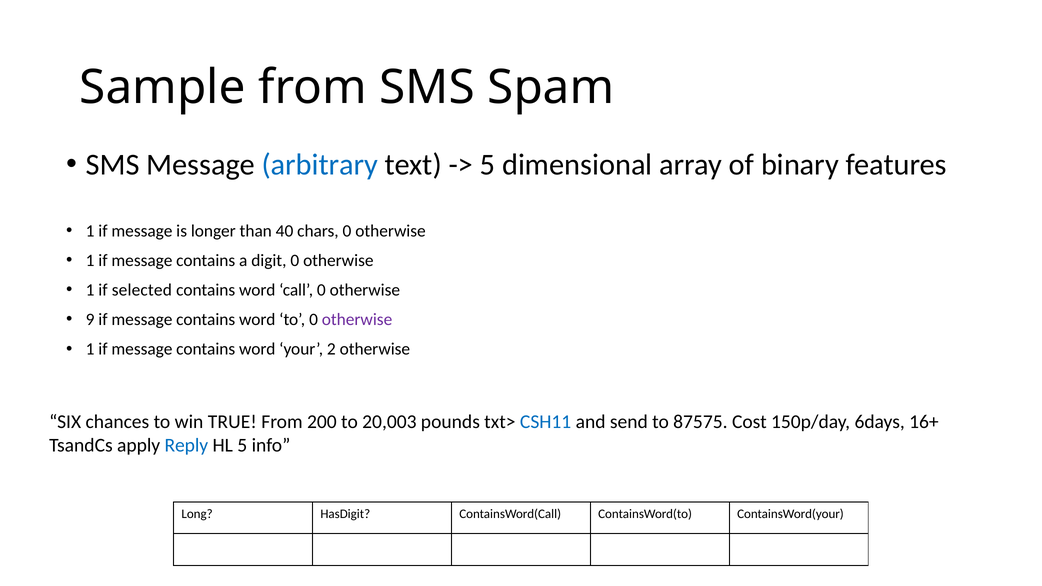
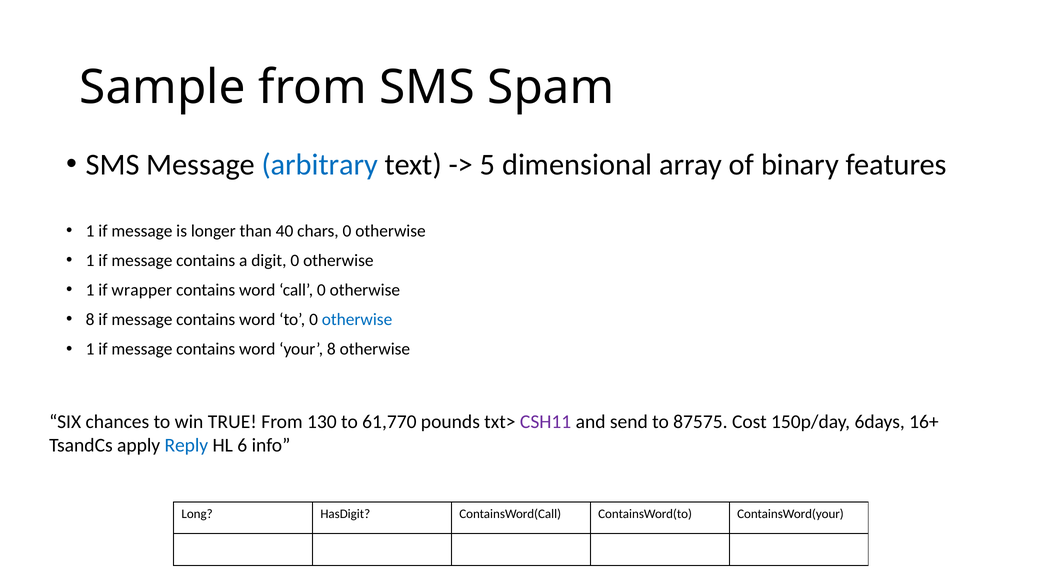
selected: selected -> wrapper (142, 290)
9: 9 -> 8 (90, 320)
otherwise colour: purple -> blue (357, 320)
your 2: 2 -> 8 (331, 349)
200: 200 -> 130 (322, 422)
20,003: 20,003 -> 61,770 (389, 422)
CSH11 colour: blue -> purple (546, 422)
HL 5: 5 -> 6 (242, 446)
